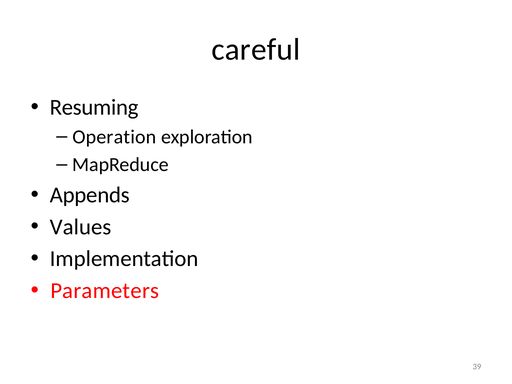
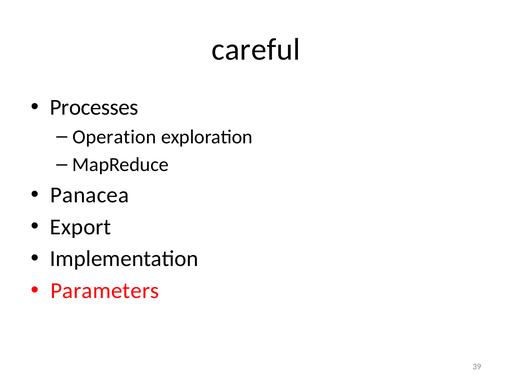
Resuming: Resuming -> Processes (94, 107)
Appends: Appends -> Panacea (90, 195)
Values: Values -> Export (81, 227)
